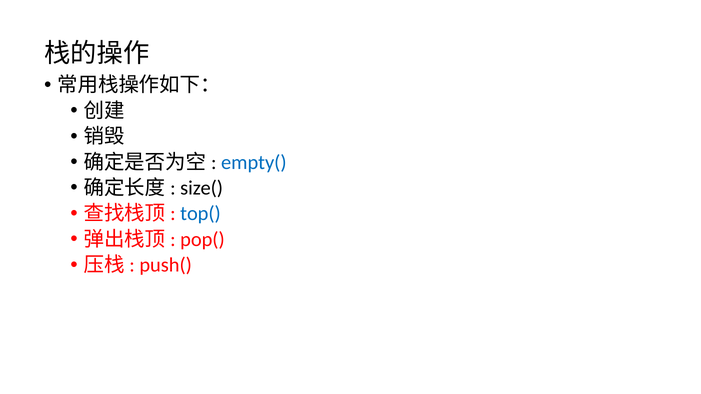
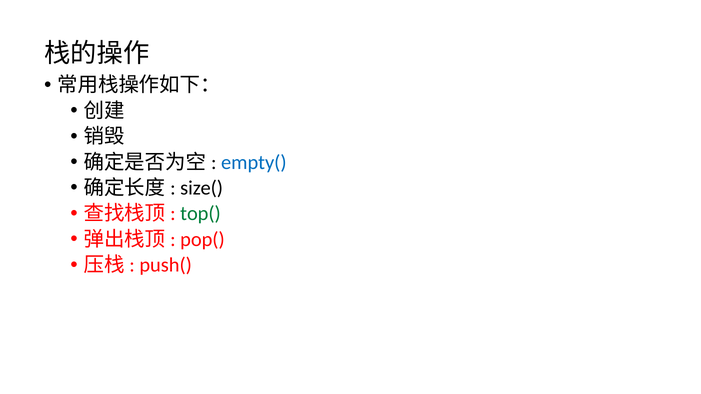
top( colour: blue -> green (200, 214)
